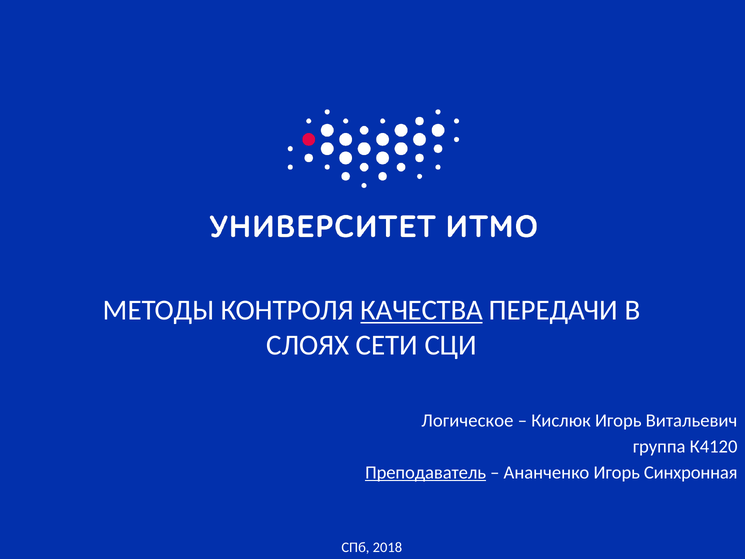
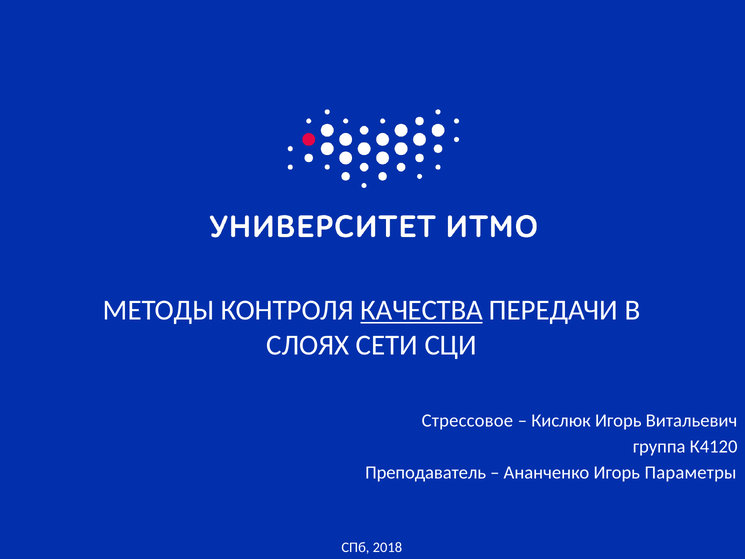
Логическое: Логическое -> Стрессовое (467, 420)
Преподаватель underline: present -> none (426, 472)
Синхронная: Синхронная -> Параметры (691, 472)
